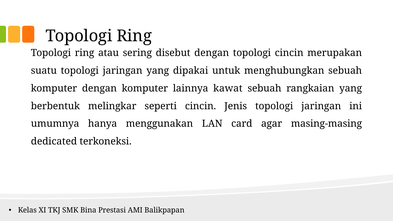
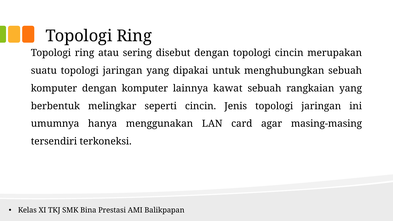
dedicated: dedicated -> tersendiri (54, 141)
